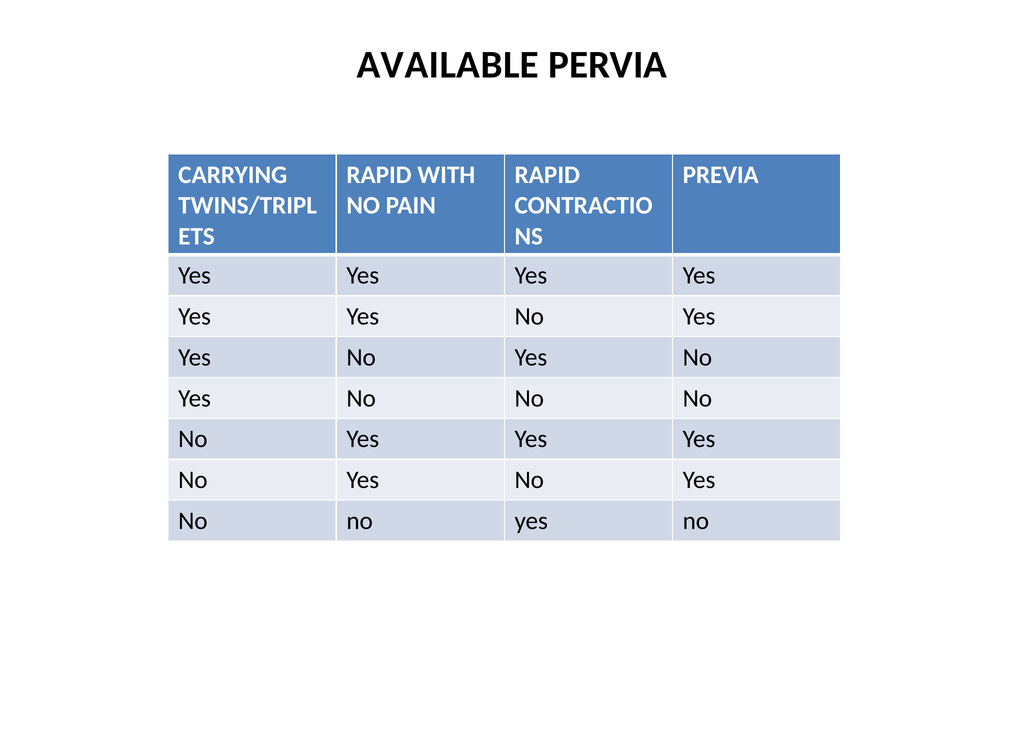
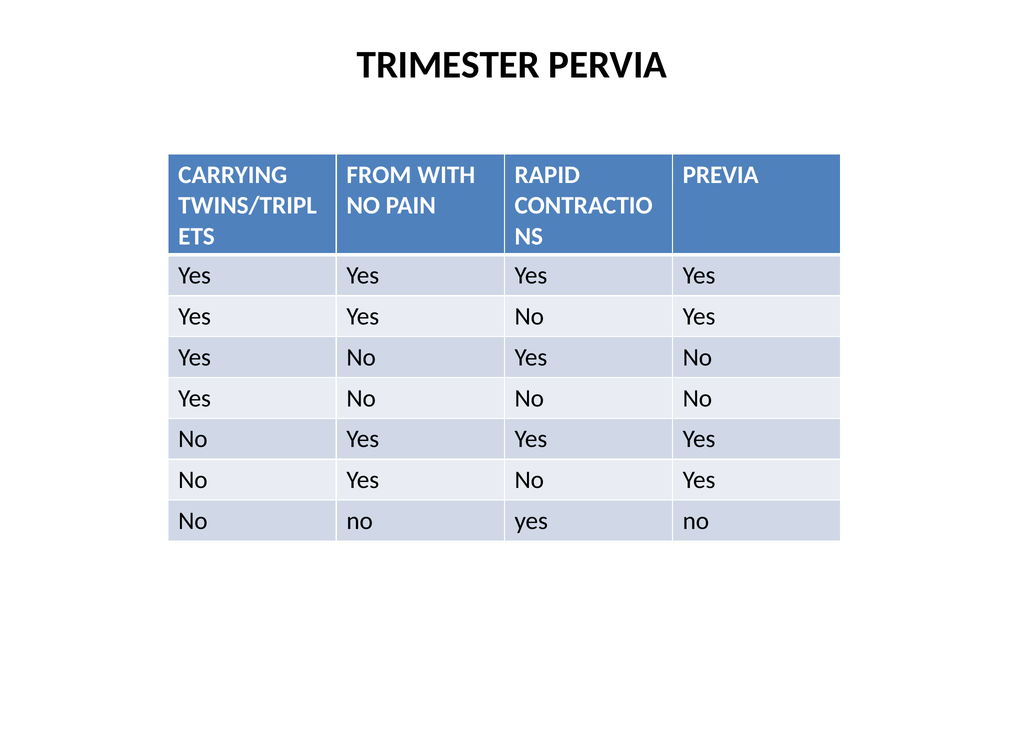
AVAILABLE: AVAILABLE -> TRIMESTER (448, 65)
RAPID: RAPID -> FROM (379, 175)
